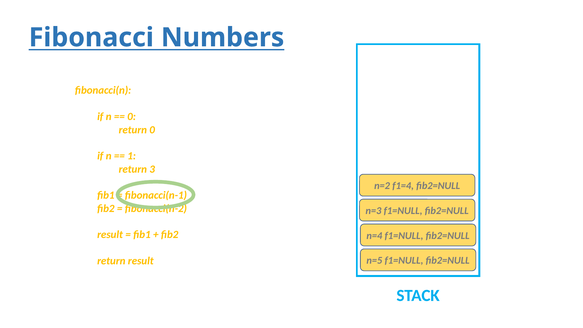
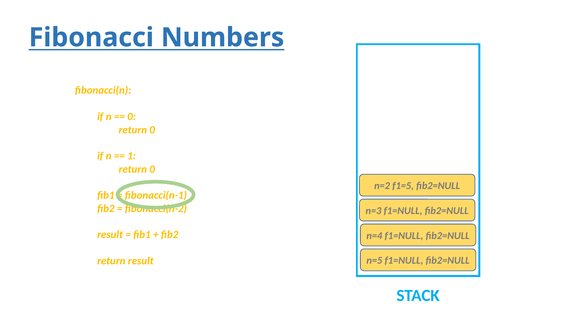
3: 3 -> 0 (152, 169)
f1=4: f1=4 -> f1=5 (403, 186)
